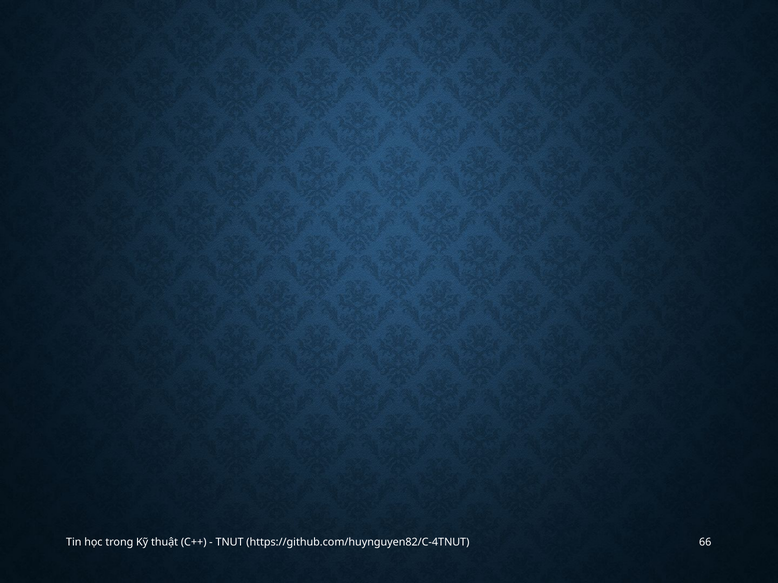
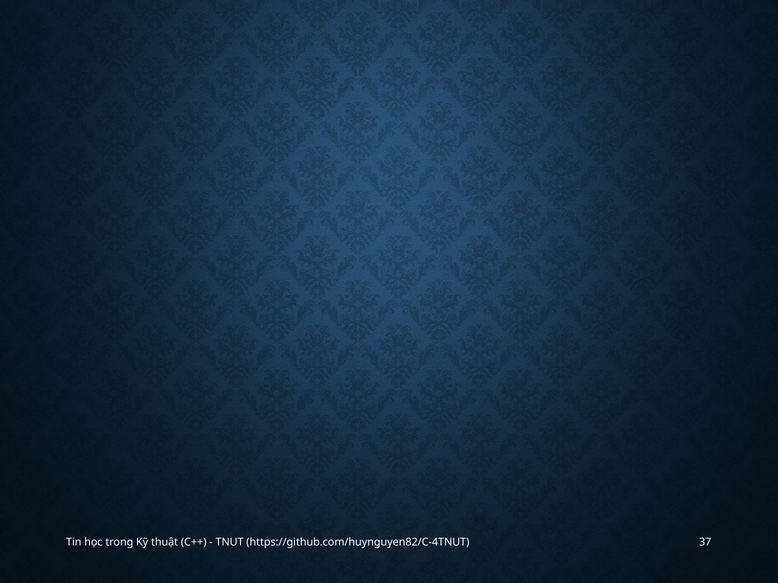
66: 66 -> 37 (705, 542)
